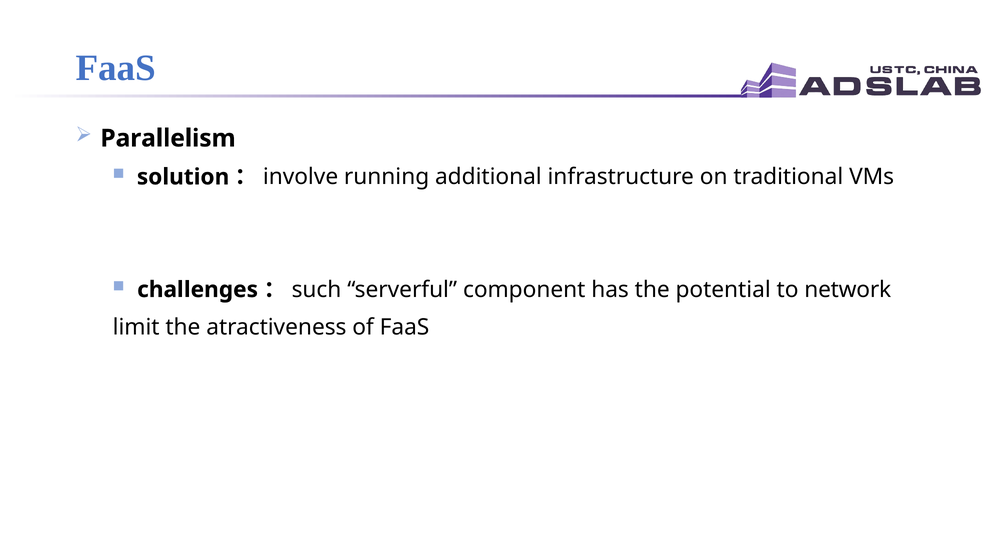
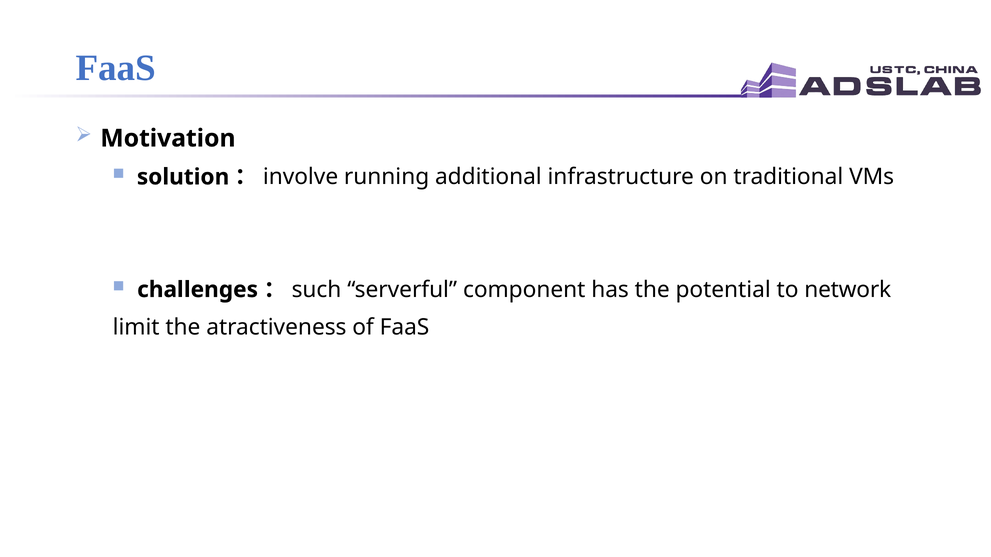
Parallelism: Parallelism -> Motivation (168, 138)
